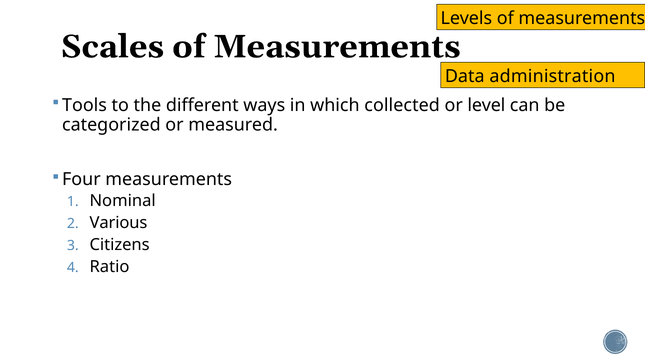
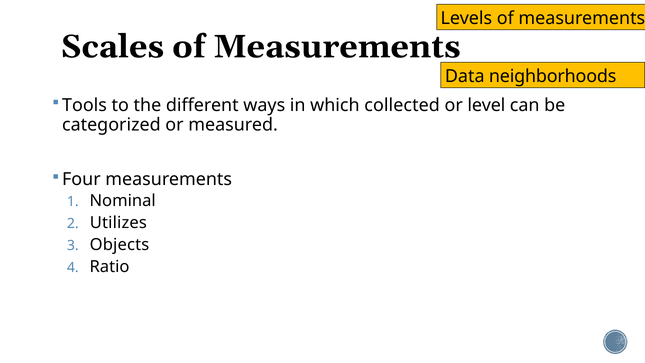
administration: administration -> neighborhoods (553, 76)
Various: Various -> Utilizes (118, 223)
Citizens: Citizens -> Objects (119, 245)
